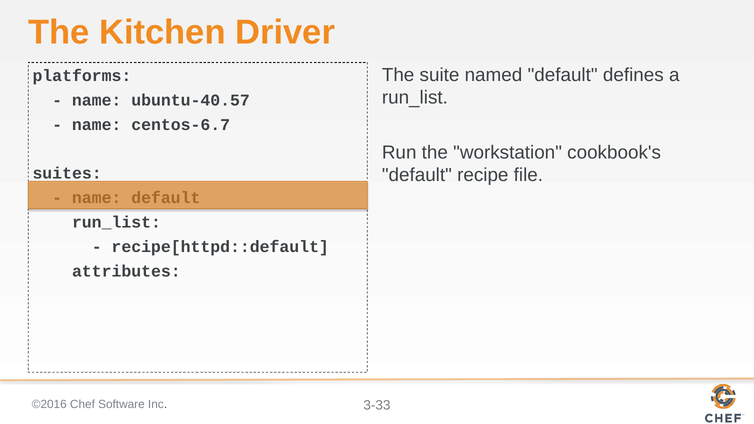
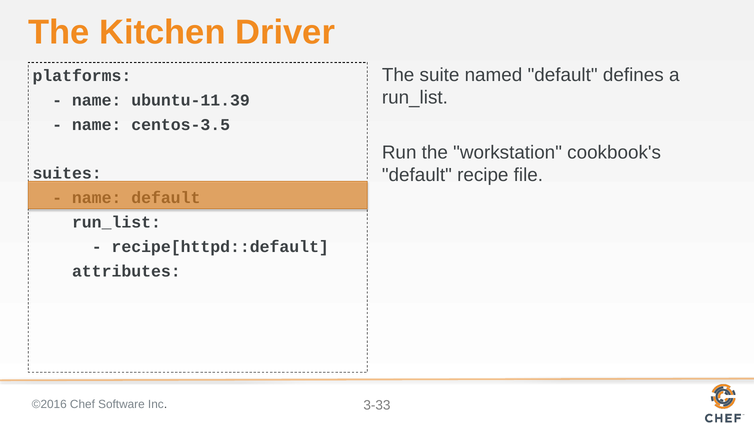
ubuntu-40.57: ubuntu-40.57 -> ubuntu-11.39 (191, 100)
centos-6.7: centos-6.7 -> centos-3.5 (181, 125)
